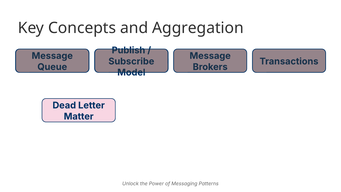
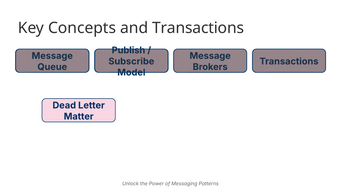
and Aggregation: Aggregation -> Transactions (198, 28)
